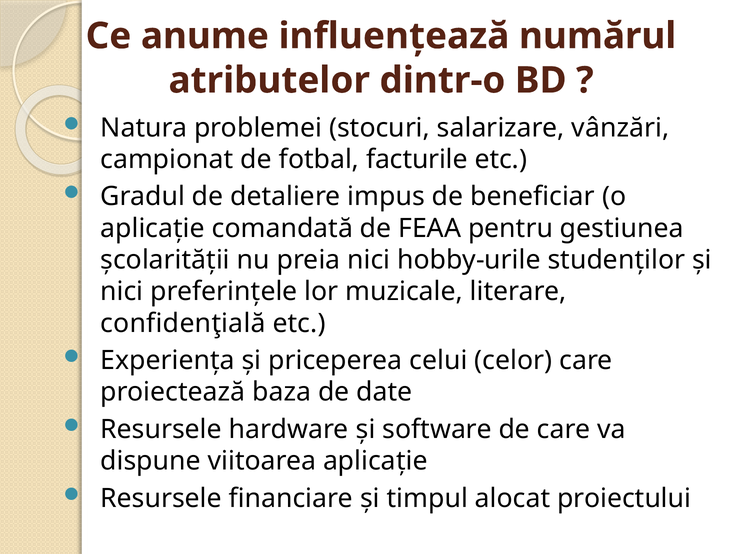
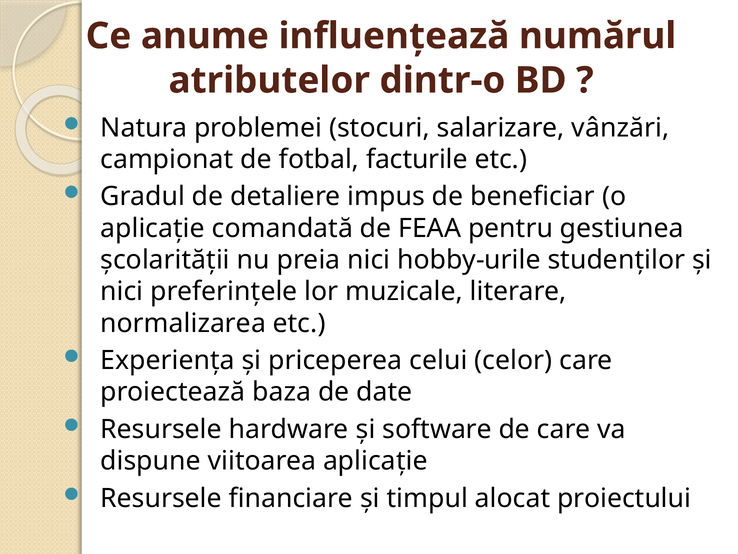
confidenţială: confidenţială -> normalizarea (183, 323)
